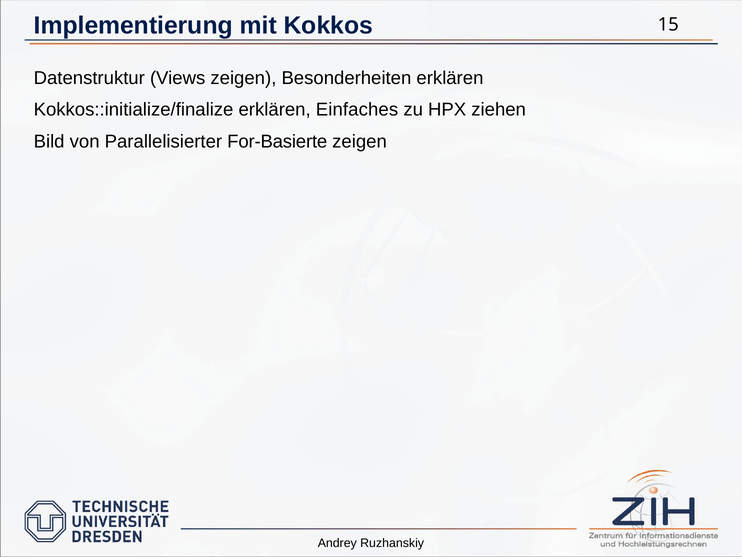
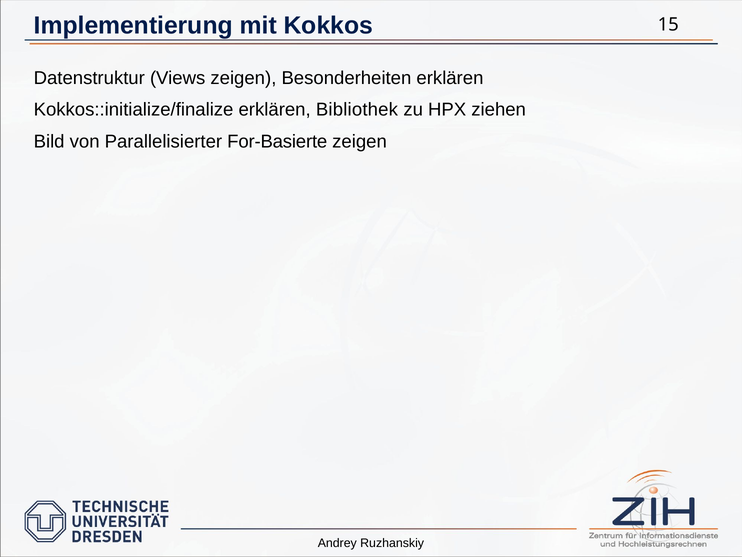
Einfaches: Einfaches -> Bibliothek (357, 110)
